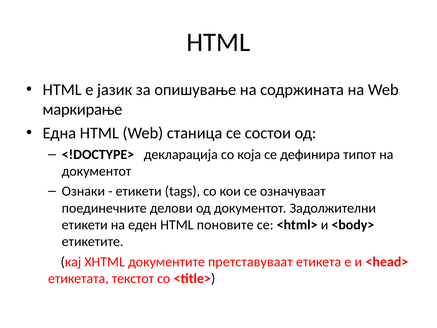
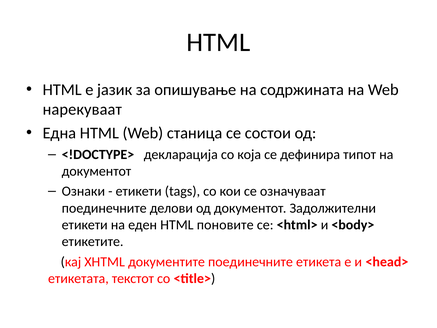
маркирање: маркирање -> нарекуваат (82, 109)
документите претставуваат: претставуваат -> поединечните (250, 262)
